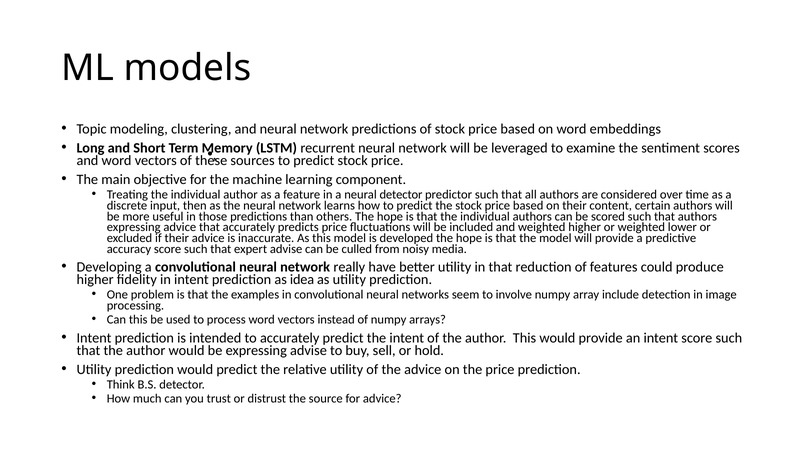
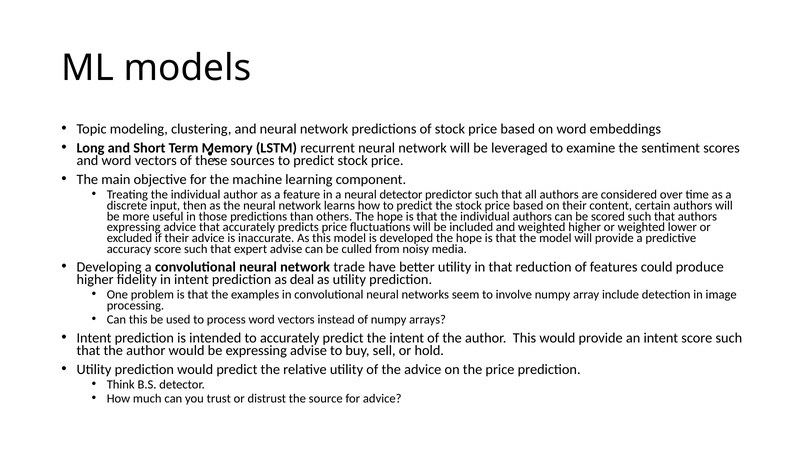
really: really -> trade (349, 267)
idea: idea -> deal (302, 279)
